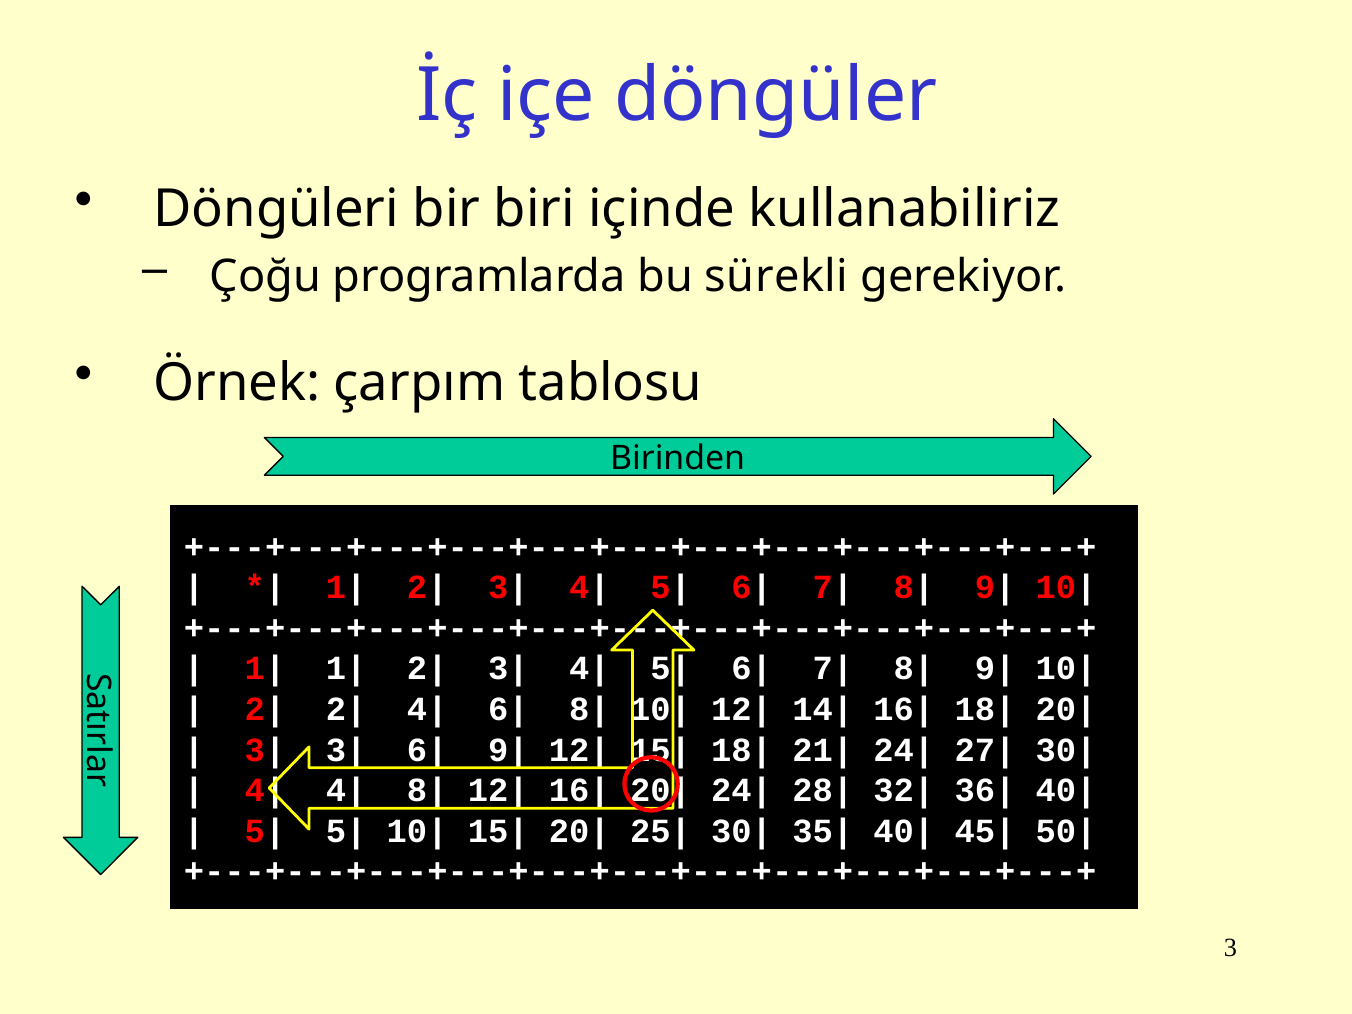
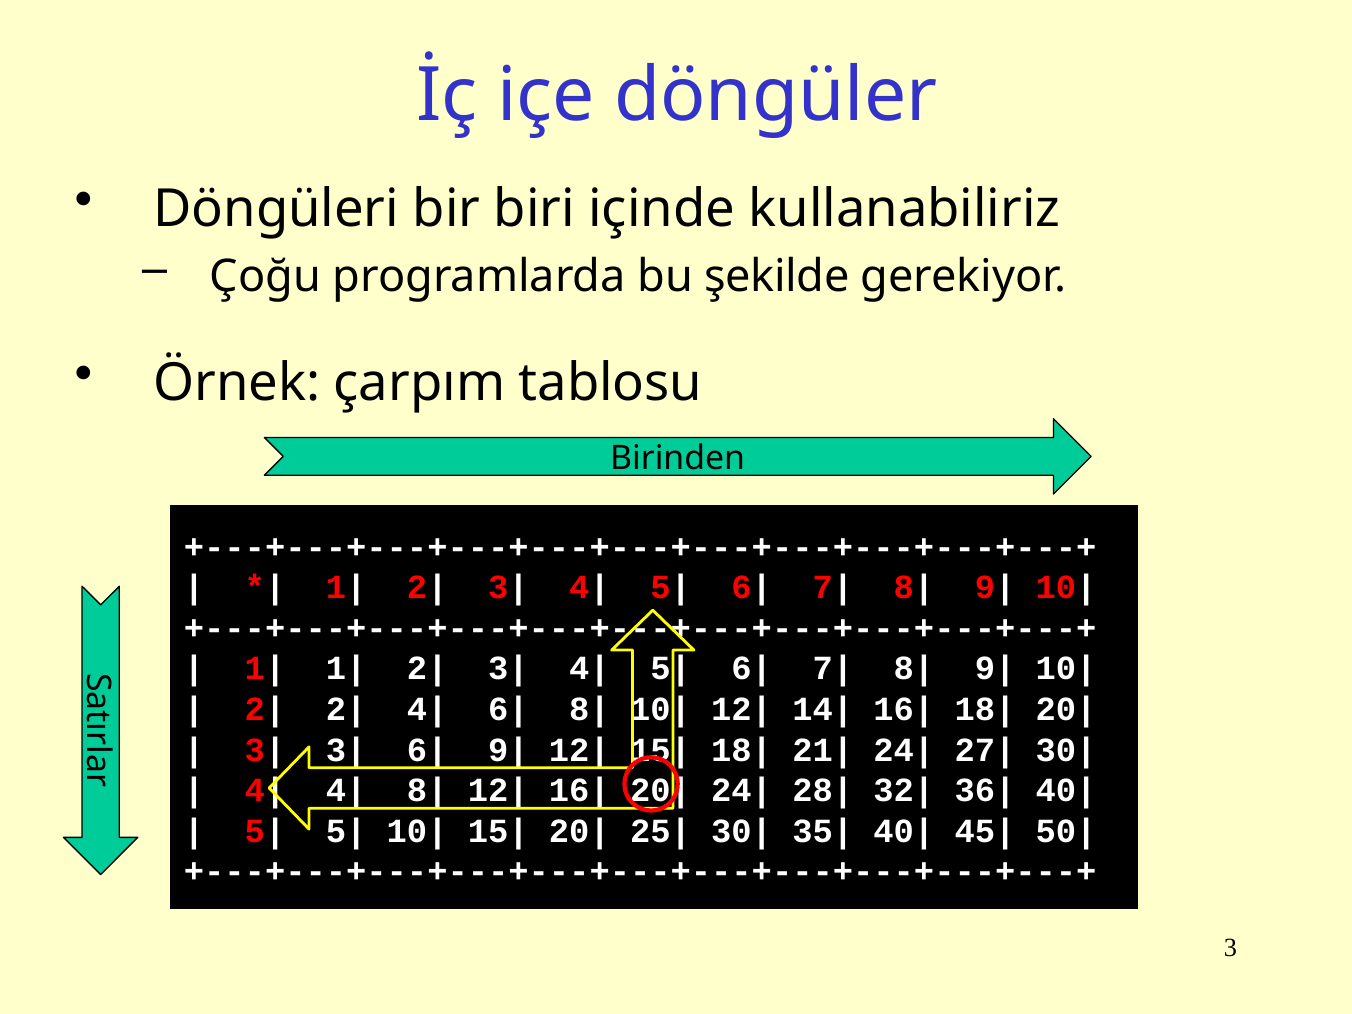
sürekli: sürekli -> şekilde (777, 276)
